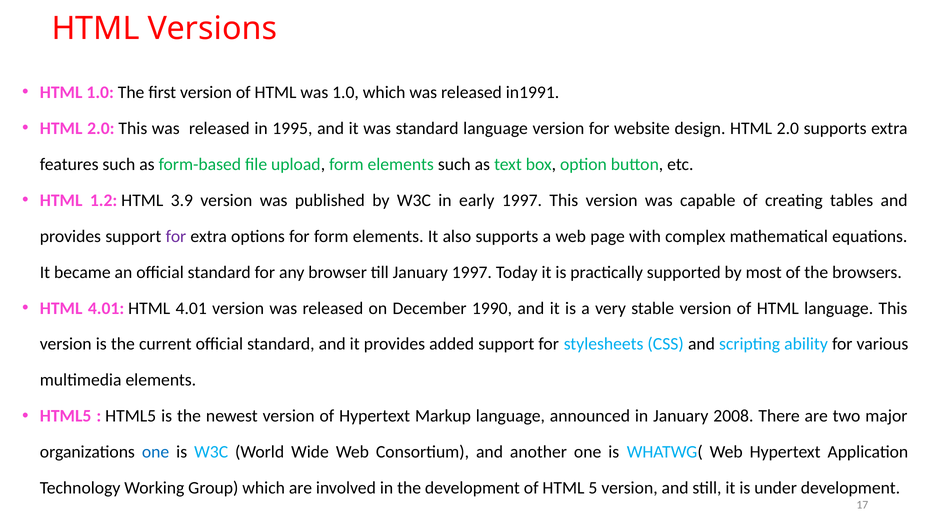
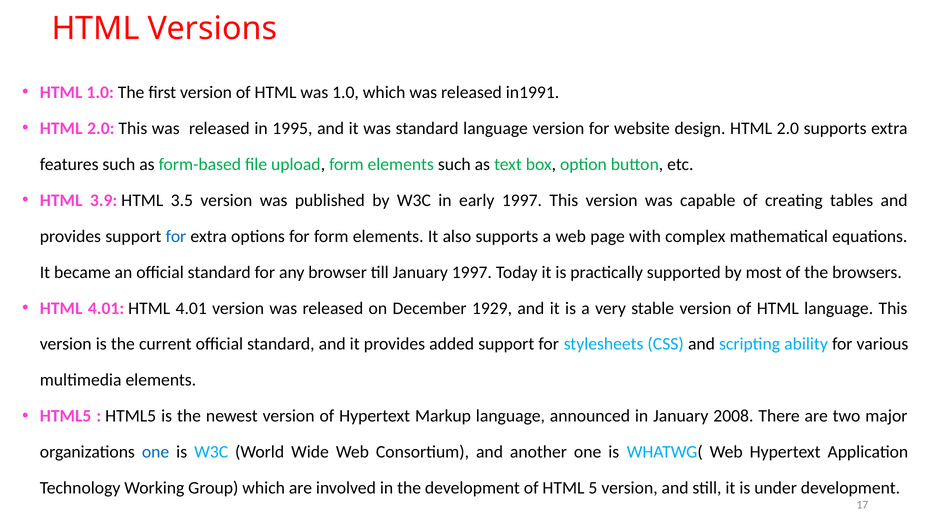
1.2: 1.2 -> 3.9 (104, 200)
3.9: 3.9 -> 3.5 (182, 200)
for colour: purple -> blue (176, 236)
1990: 1990 -> 1929 (492, 308)
